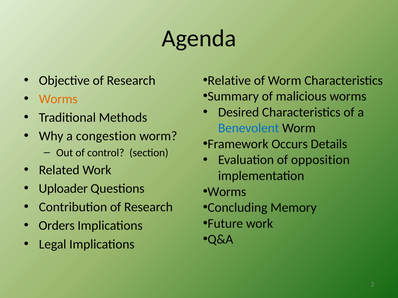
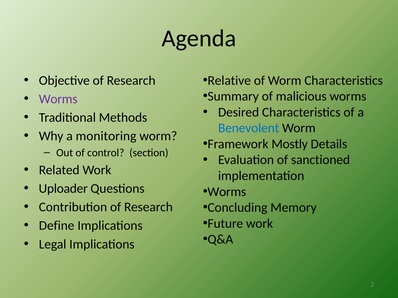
Worms colour: orange -> purple (58, 99)
congestion: congestion -> monitoring (106, 136)
Occurs: Occurs -> Mostly (290, 144)
opposition: opposition -> sanctioned (320, 160)
Orders: Orders -> Define (57, 226)
